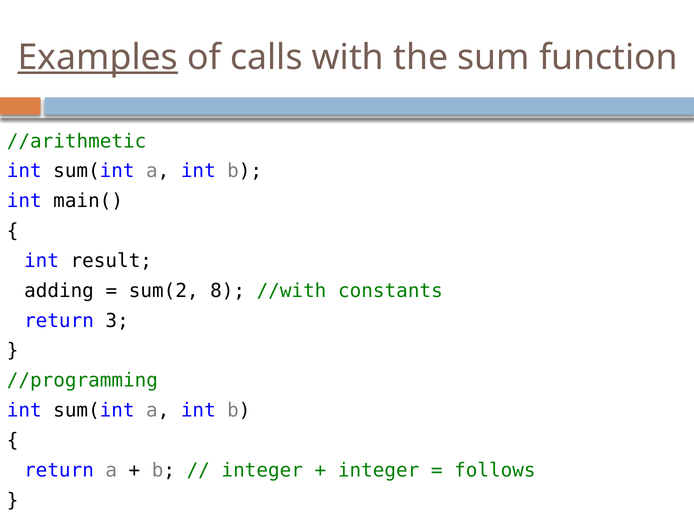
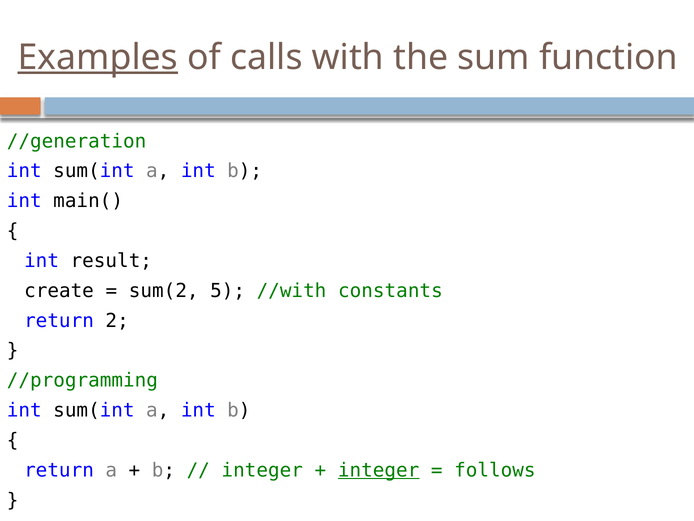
//arithmetic: //arithmetic -> //generation (77, 141)
adding: adding -> create (59, 290)
8: 8 -> 5 (228, 290)
3: 3 -> 2 (117, 320)
integer underline: none -> present (379, 470)
